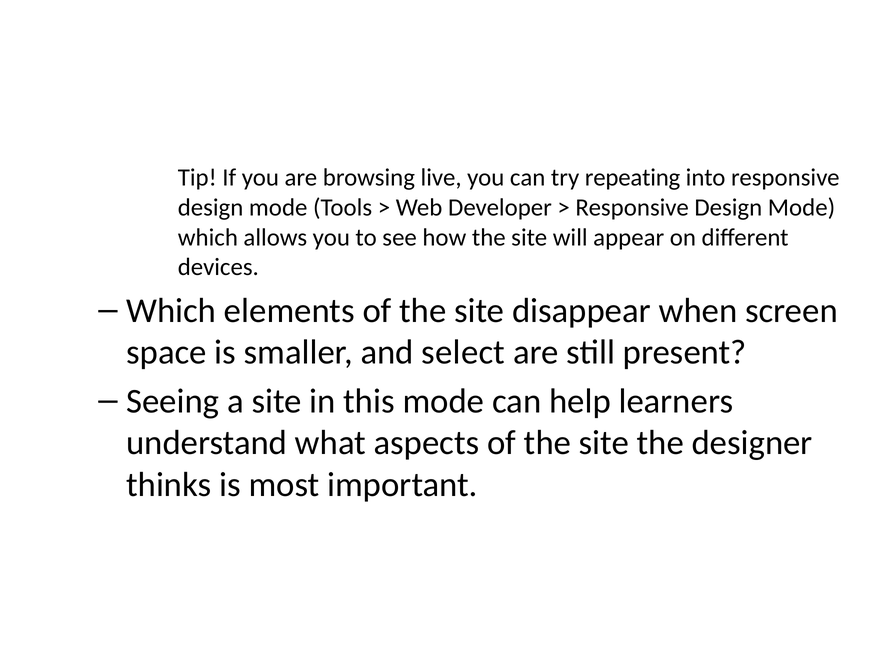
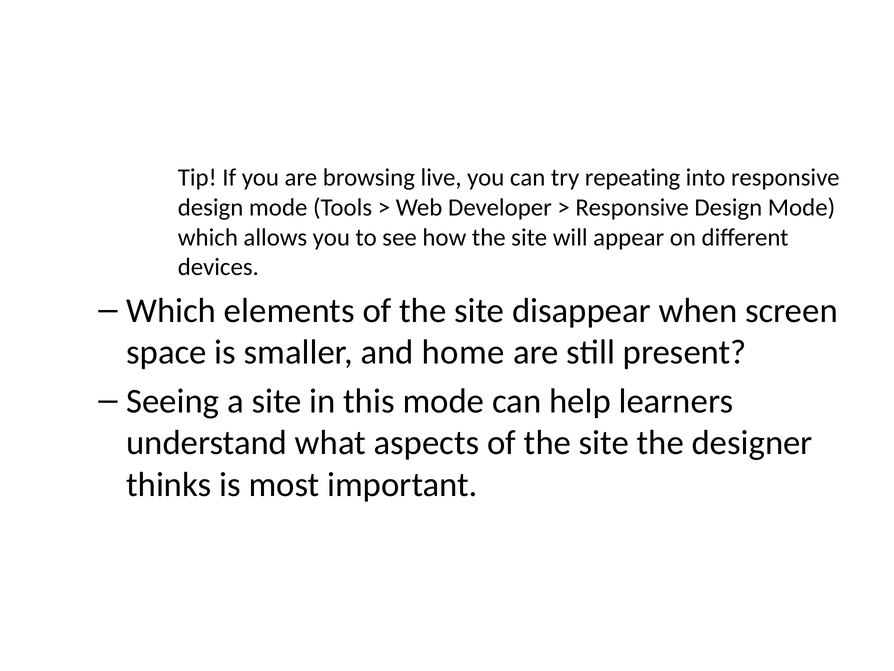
select: select -> home (463, 352)
